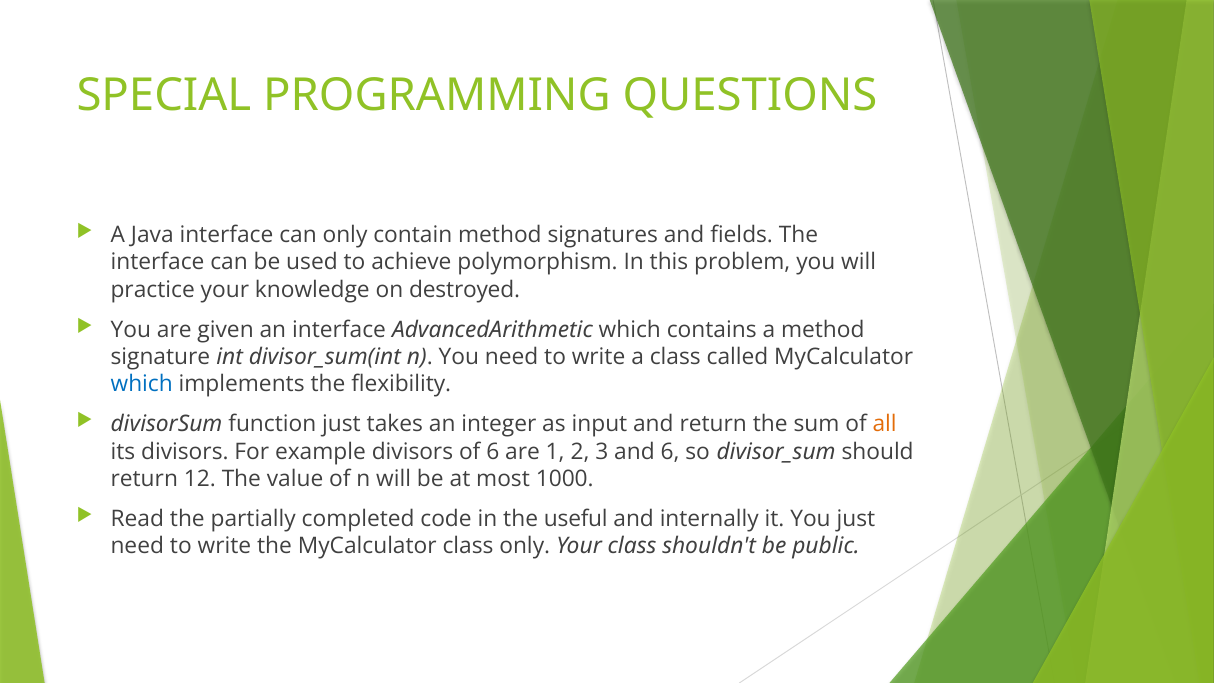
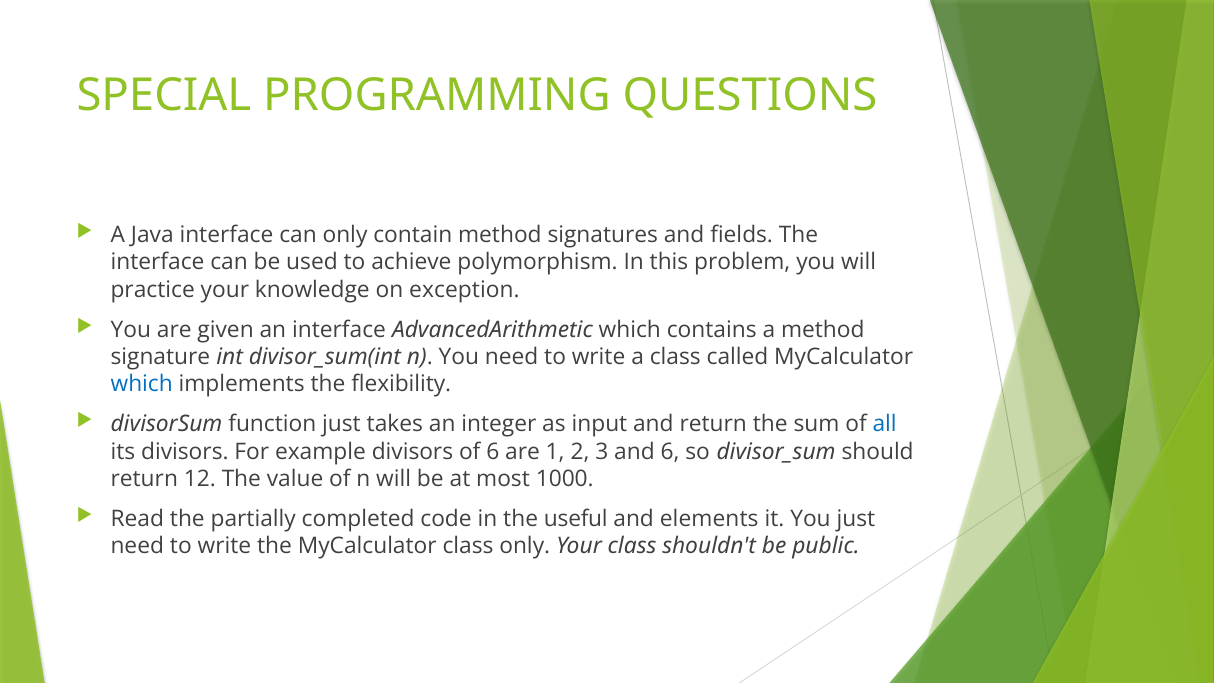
destroyed: destroyed -> exception (464, 290)
all colour: orange -> blue (885, 424)
internally: internally -> elements (709, 519)
